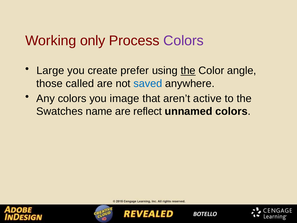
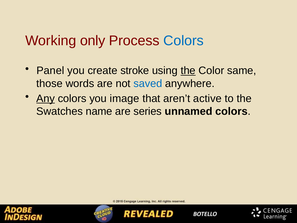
Colors colour: purple -> blue (184, 41)
Large: Large -> Panel (50, 71)
prefer: prefer -> stroke (135, 71)
angle: angle -> same (242, 71)
called: called -> words (80, 83)
Any underline: none -> present (46, 98)
reflect: reflect -> series (148, 111)
